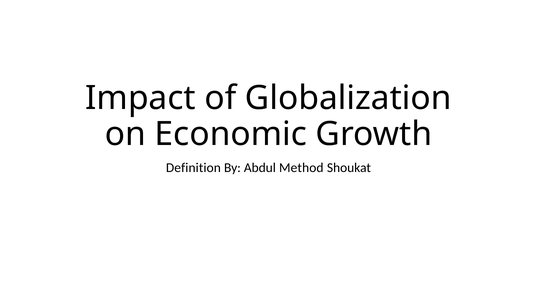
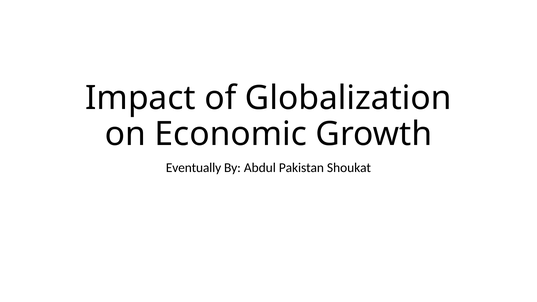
Definition: Definition -> Eventually (194, 168)
Method: Method -> Pakistan (301, 168)
